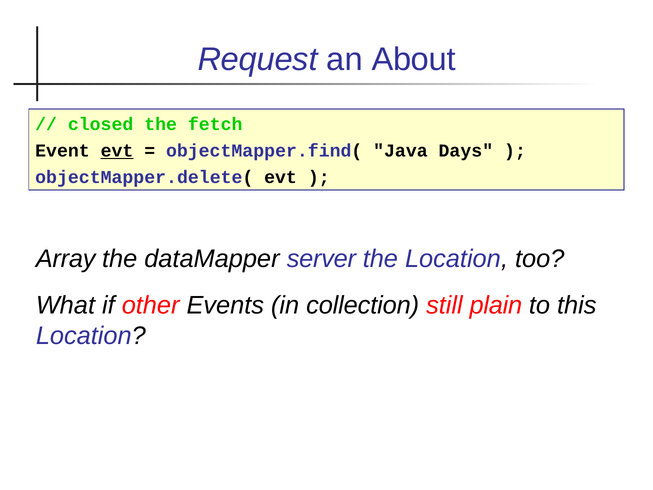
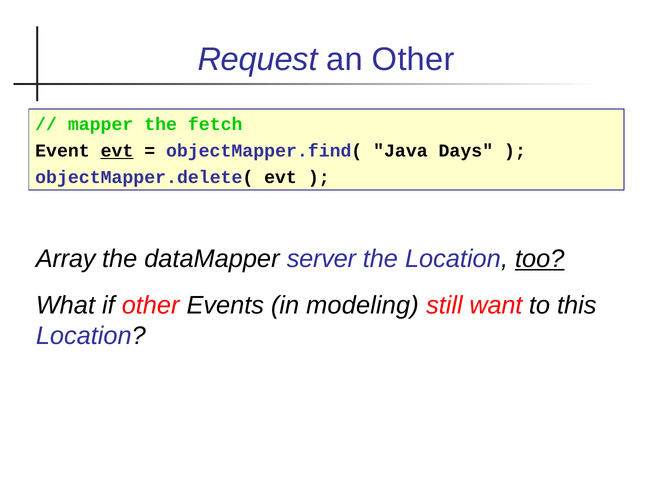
an About: About -> Other (413, 60)
closed: closed -> mapper (101, 124)
too underline: none -> present (540, 259)
collection: collection -> modeling (362, 305)
plain: plain -> want (496, 305)
